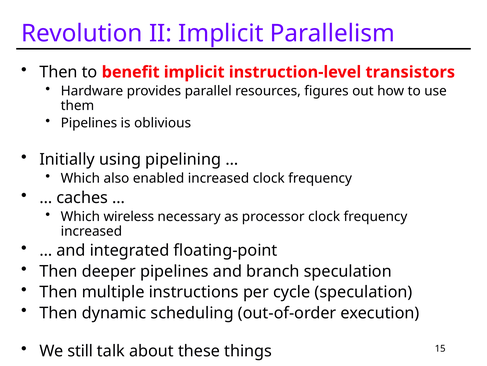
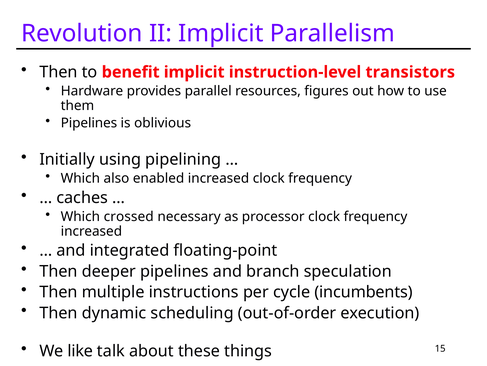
wireless: wireless -> crossed (129, 216)
cycle speculation: speculation -> incumbents (364, 292)
still: still -> like (80, 350)
